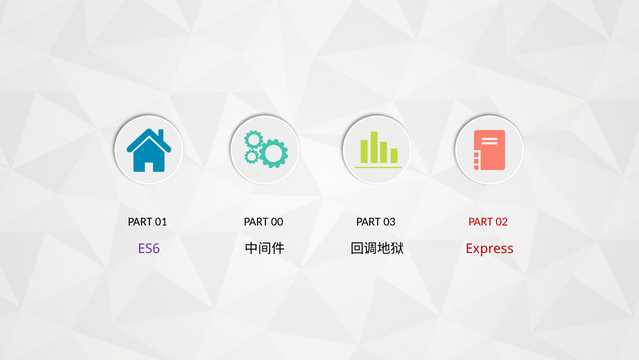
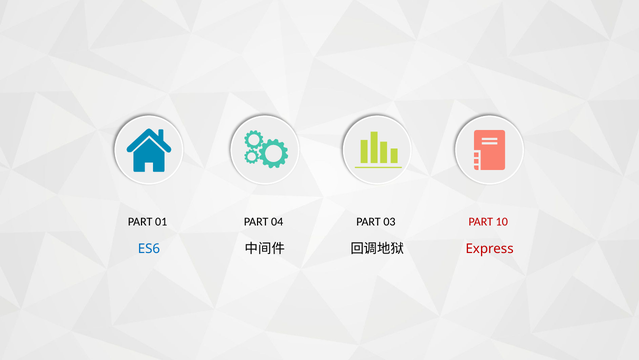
00: 00 -> 04 (277, 222)
02: 02 -> 10 (502, 222)
ES6 colour: purple -> blue (149, 249)
